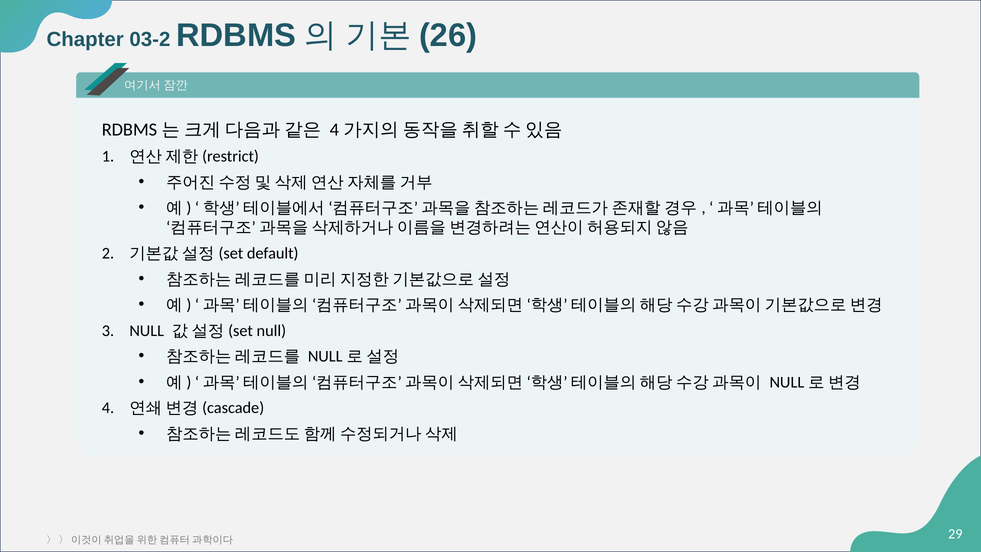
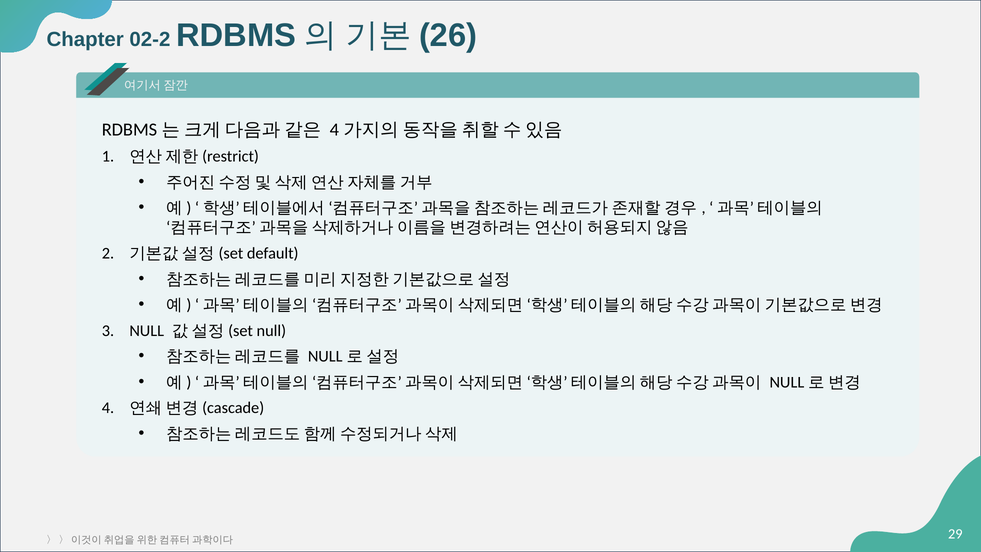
03-2: 03-2 -> 02-2 (150, 40)
